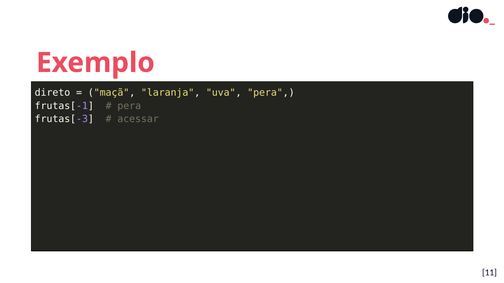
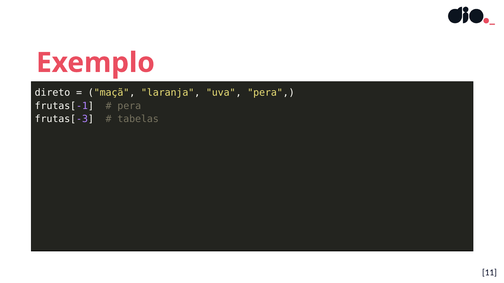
acessar: acessar -> tabelas (138, 119)
